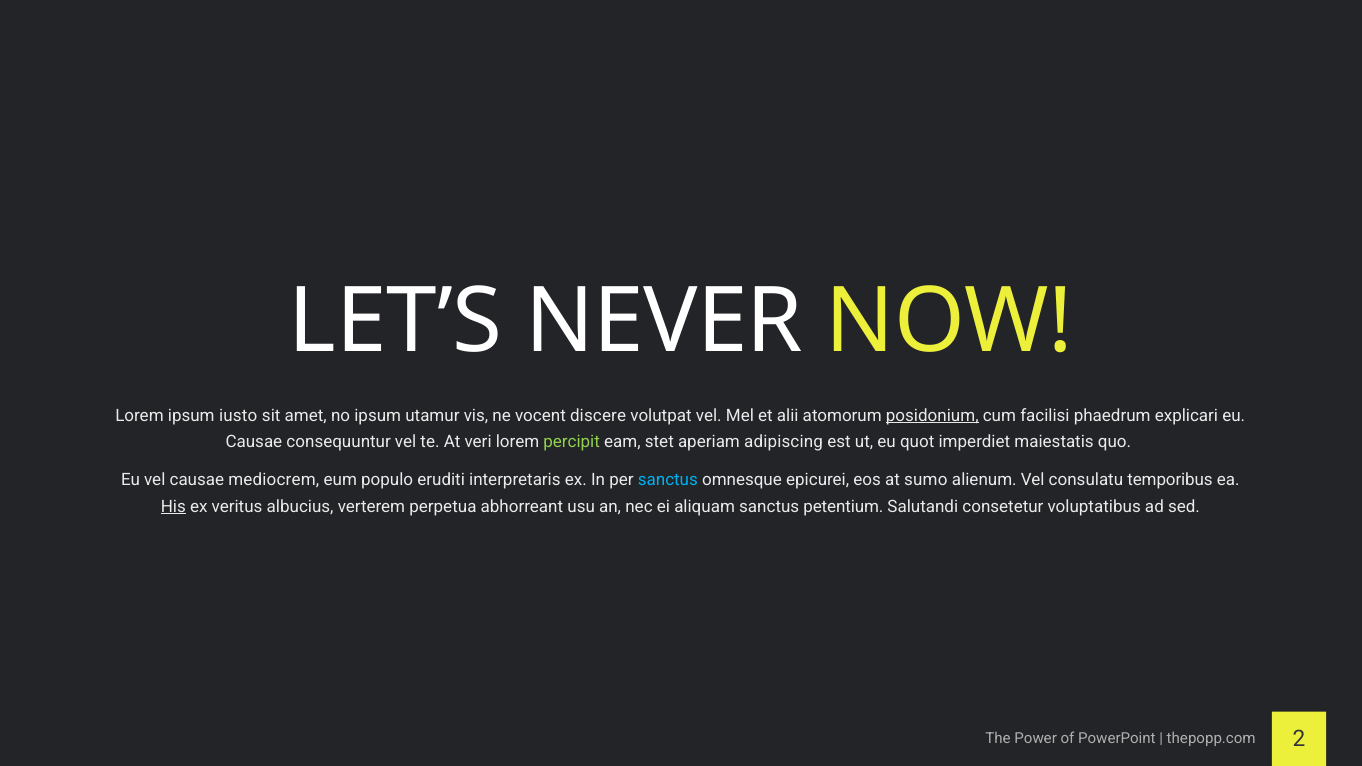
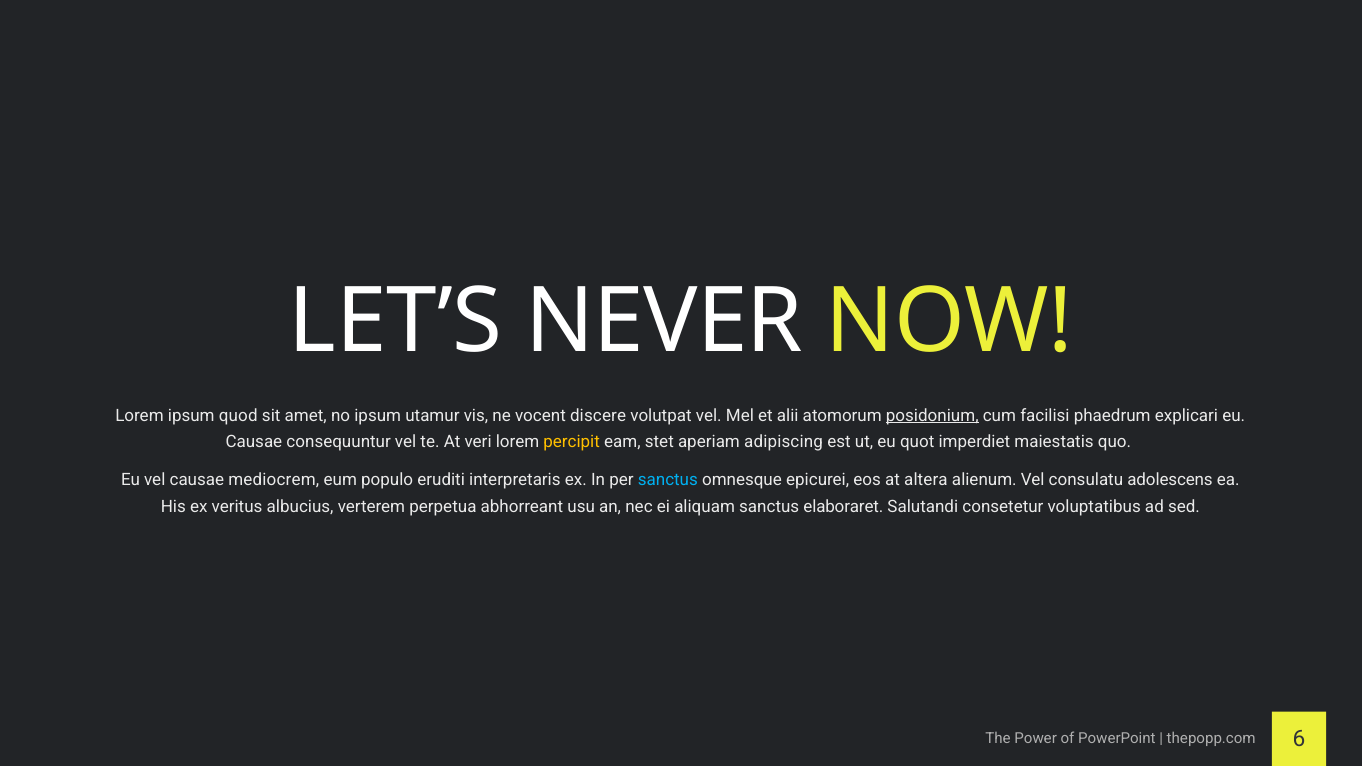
iusto: iusto -> quod (238, 415)
percipit colour: light green -> yellow (572, 442)
sumo: sumo -> altera (926, 480)
temporibus: temporibus -> adolescens (1170, 480)
His underline: present -> none (173, 506)
petentium: petentium -> elaboraret (843, 506)
2: 2 -> 6 (1299, 739)
